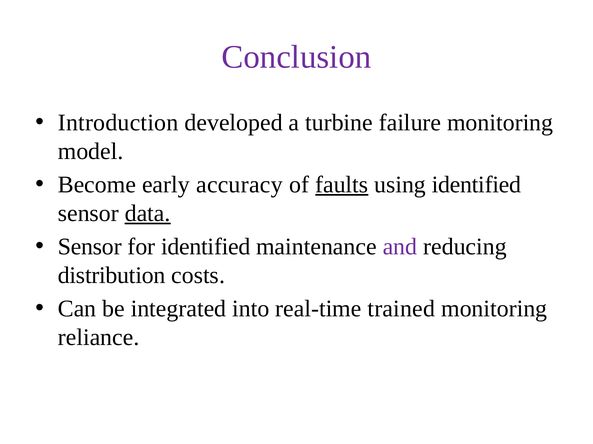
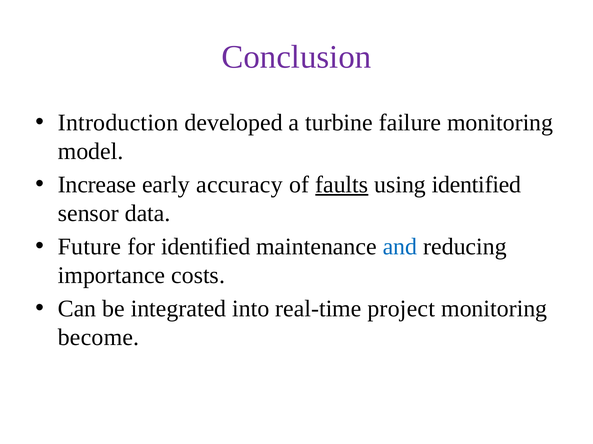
Become: Become -> Increase (97, 185)
data underline: present -> none (148, 214)
Sensor: Sensor -> Future (90, 247)
and colour: purple -> blue (400, 247)
distribution: distribution -> importance (112, 276)
trained: trained -> project (401, 309)
reliance: reliance -> become (99, 338)
